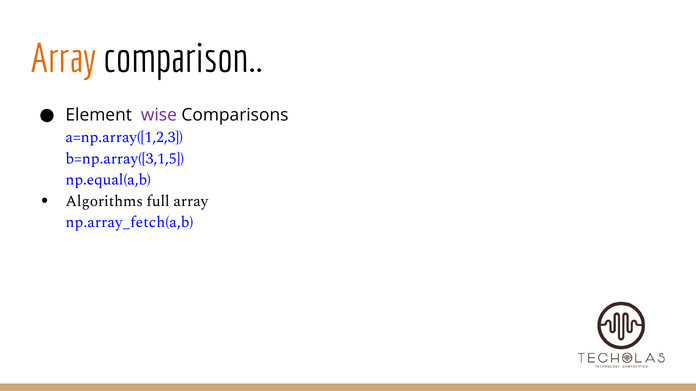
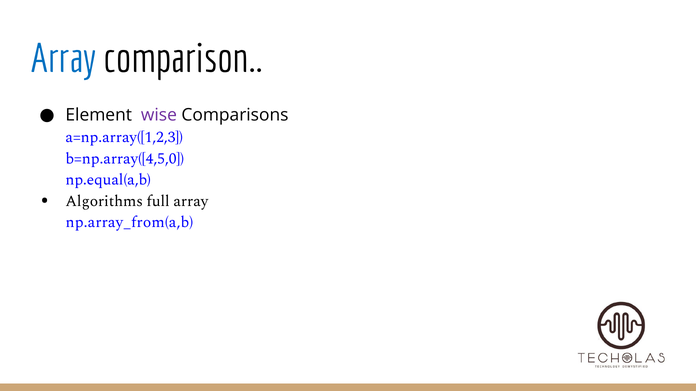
Array colour: orange -> blue (63, 59)
b=np.array([3,1,5: b=np.array([3,1,5 -> b=np.array([4,5,0 (125, 159)
np.array_fetch(a,b: np.array_fetch(a,b -> np.array_from(a,b (129, 223)
